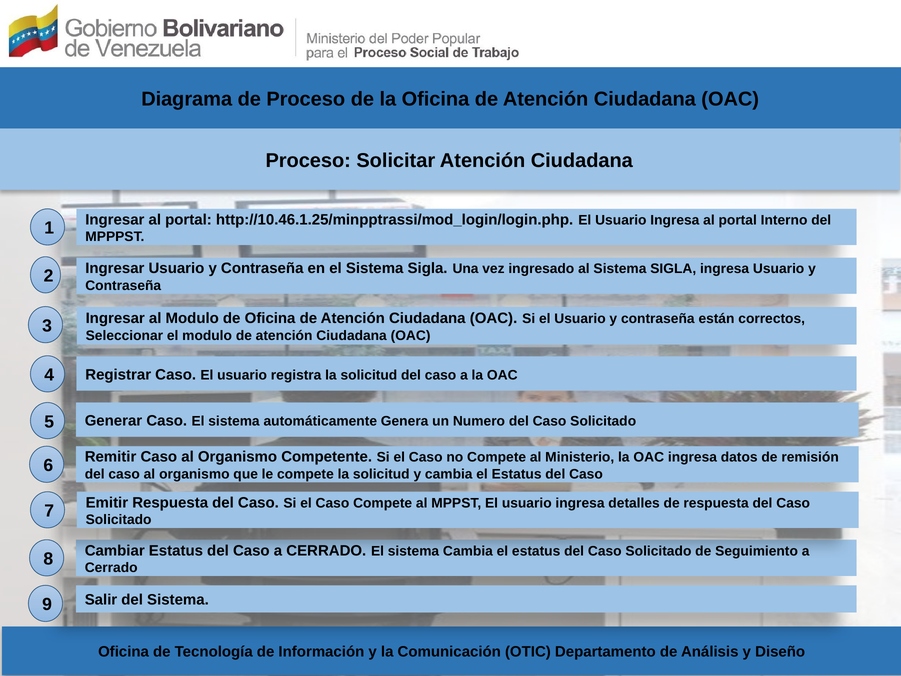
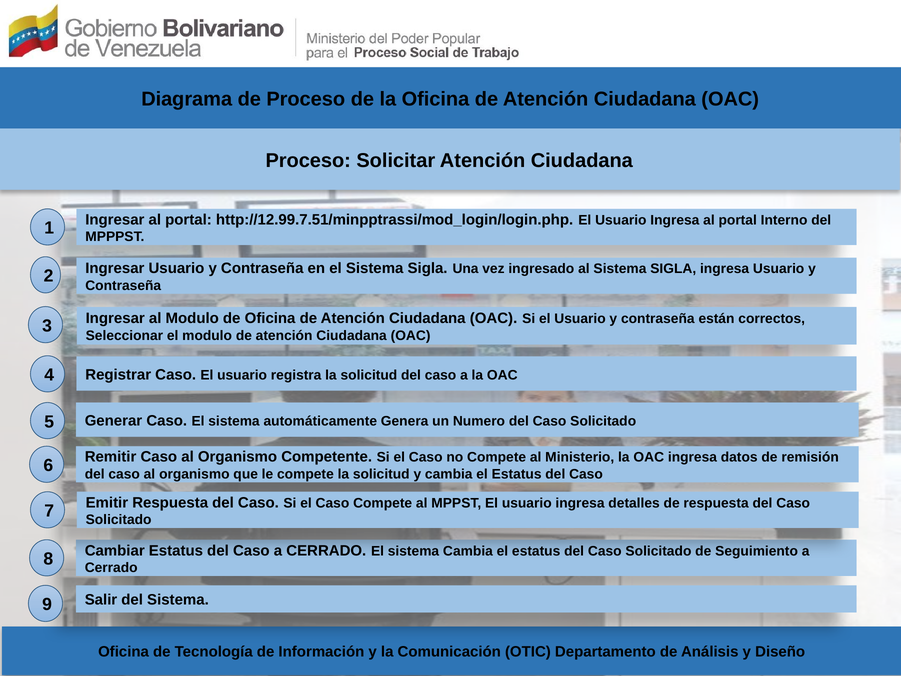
http://10.46.1.25/minpptrassi/mod_login/login.php: http://10.46.1.25/minpptrassi/mod_login/login.php -> http://12.99.7.51/minpptrassi/mod_login/login.php (395, 220)
